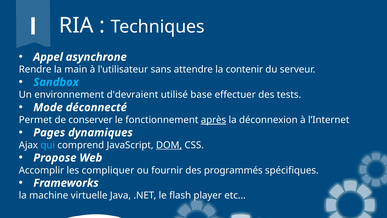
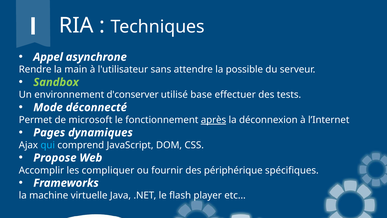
contenir: contenir -> possible (244, 69)
Sandbox colour: light blue -> light green (56, 82)
d'devraient: d'devraient -> d'conserver (133, 95)
conserver: conserver -> microsoft (90, 120)
DOM underline: present -> none (169, 145)
programmés: programmés -> périphérique (233, 170)
